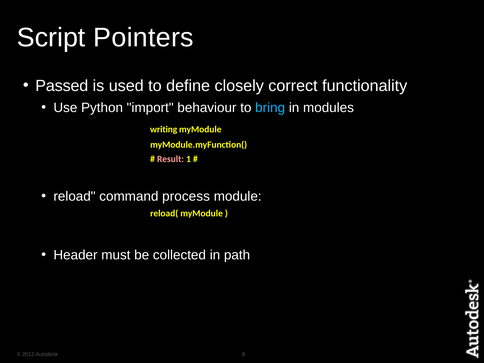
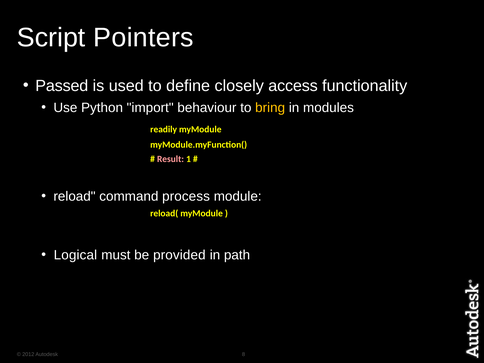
correct: correct -> access (293, 86)
bring colour: light blue -> yellow (270, 108)
writing: writing -> readily (164, 129)
Header: Header -> Logical (75, 255)
collected: collected -> provided (179, 255)
